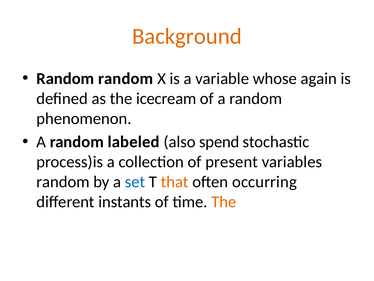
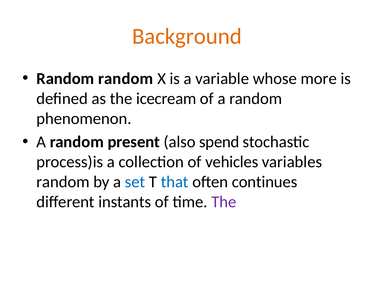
again: again -> more (319, 78)
labeled: labeled -> present (134, 142)
present: present -> vehicles (232, 162)
that colour: orange -> blue (175, 182)
occurring: occurring -> continues (265, 182)
The colour: orange -> purple (224, 202)
